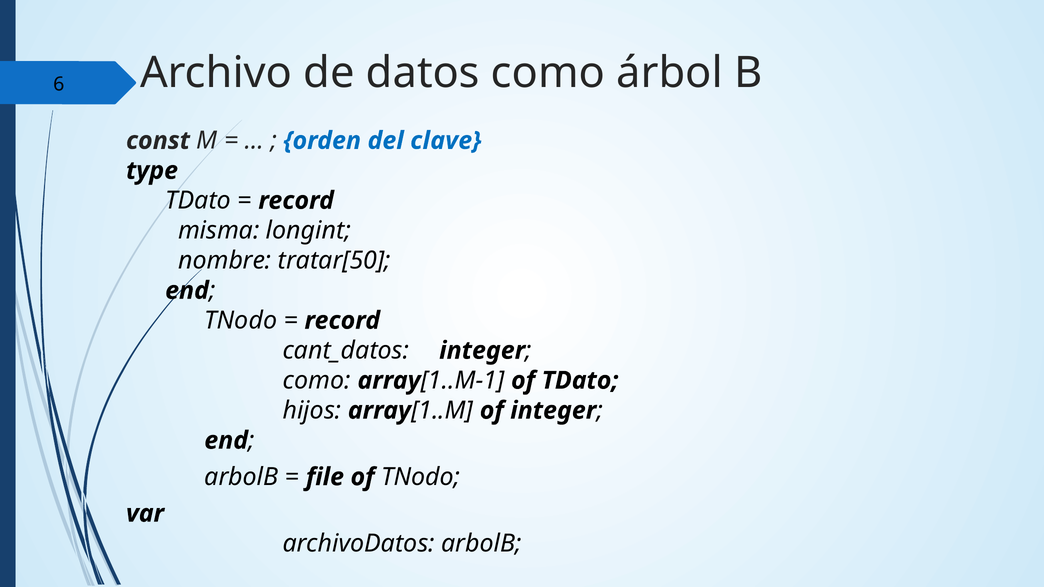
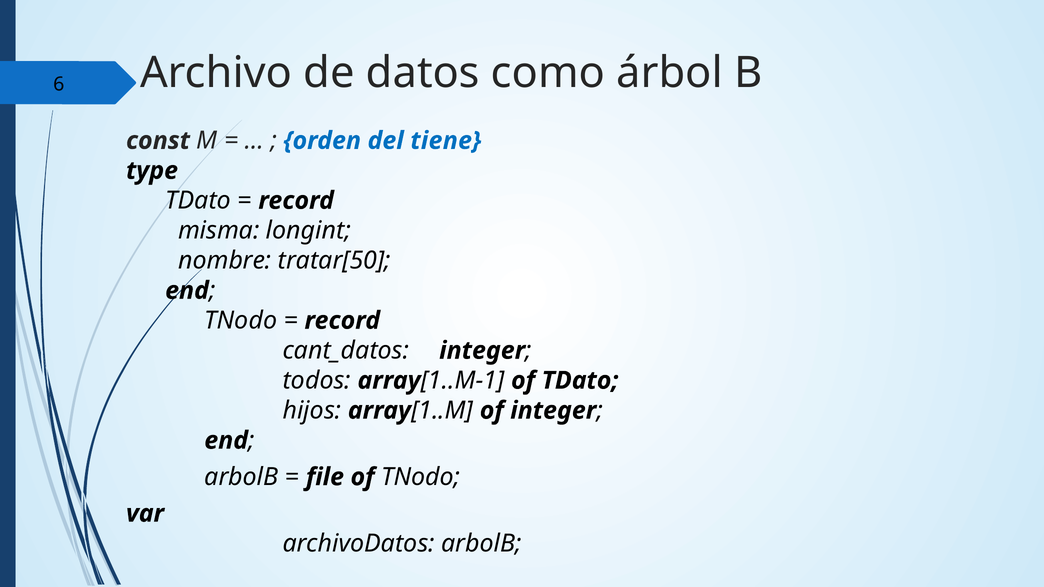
clave: clave -> tiene (446, 141)
como: como -> todos (317, 381)
